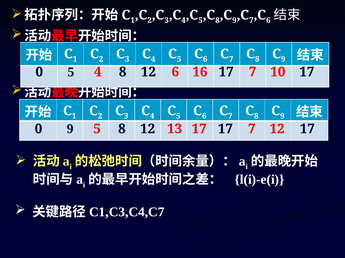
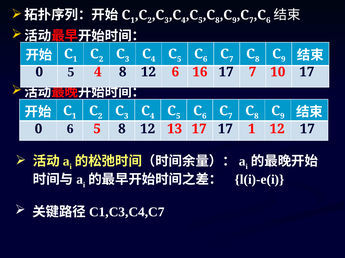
0 9: 9 -> 6 (70, 129)
17 17 7: 7 -> 1 (252, 129)
